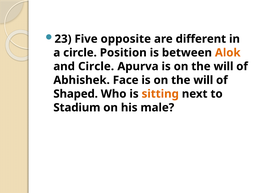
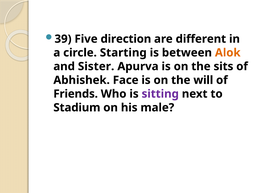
23: 23 -> 39 (63, 39)
opposite: opposite -> direction (126, 39)
Position: Position -> Starting (123, 53)
and Circle: Circle -> Sister (96, 67)
will: will -> sits (223, 67)
Shaped: Shaped -> Friends (76, 94)
sitting colour: orange -> purple (160, 94)
